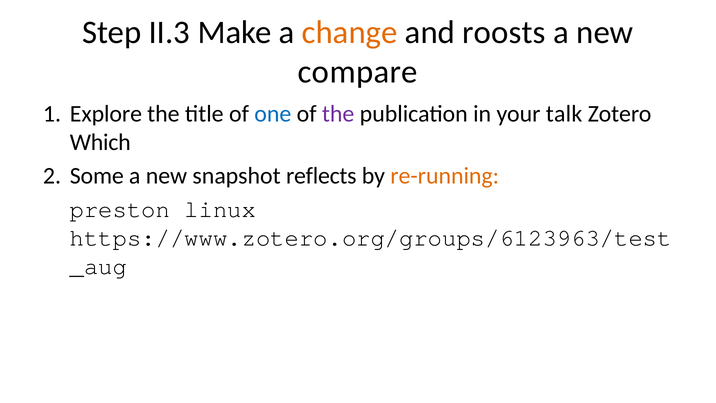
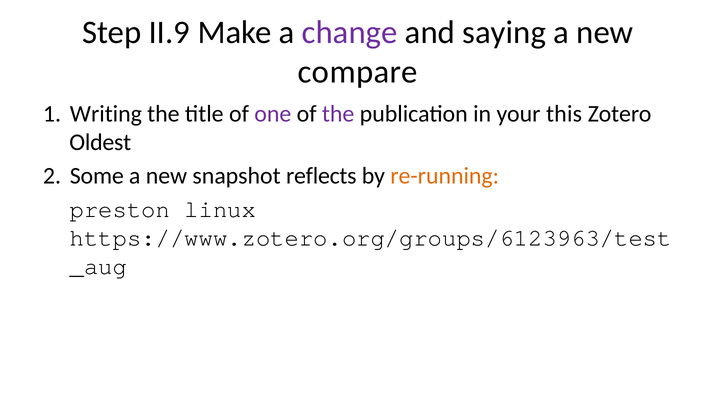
II.3: II.3 -> II.9 (169, 32)
change colour: orange -> purple (350, 32)
roosts: roosts -> saying (504, 32)
Explore: Explore -> Writing (106, 114)
one colour: blue -> purple (273, 114)
talk: talk -> this (564, 114)
Which: Which -> Oldest (100, 142)
